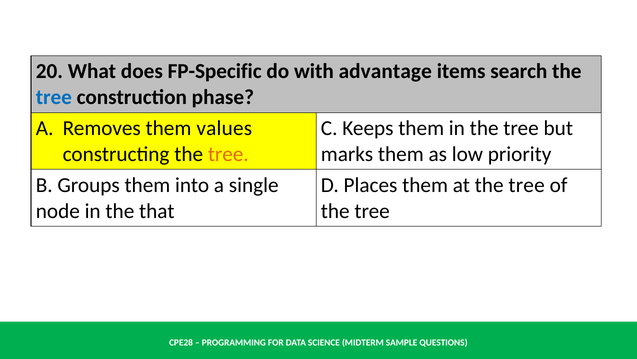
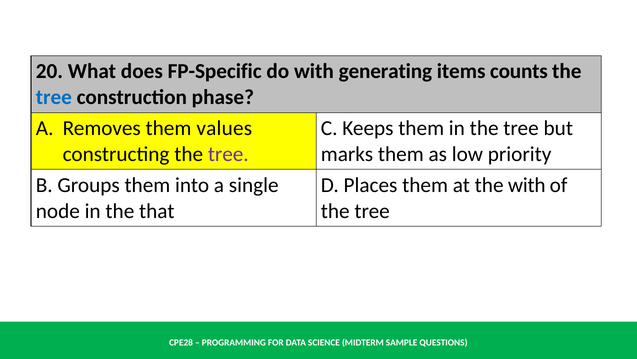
advantage: advantage -> generating (385, 71)
search: search -> counts (519, 71)
tree colour: orange -> purple (228, 154)
at the tree: tree -> with (527, 185)
